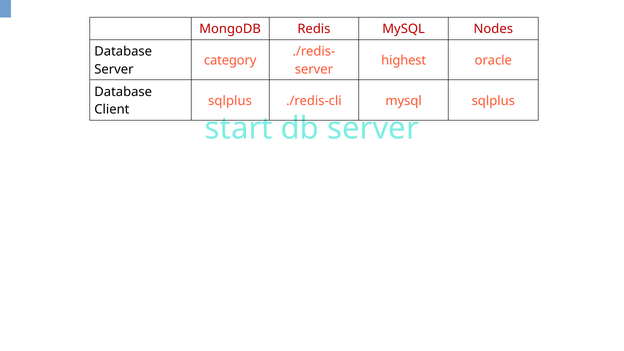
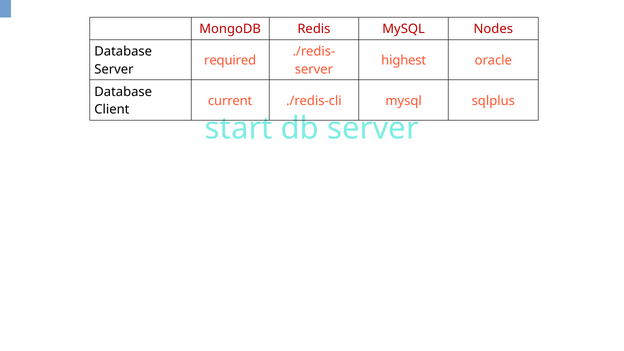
category: category -> required (230, 61)
sqlplus: sqlplus -> current (230, 101)
